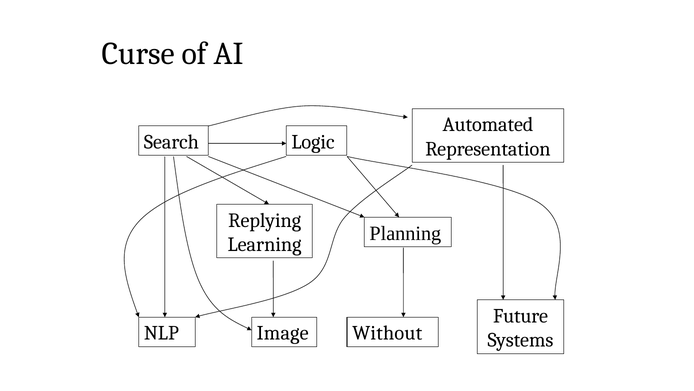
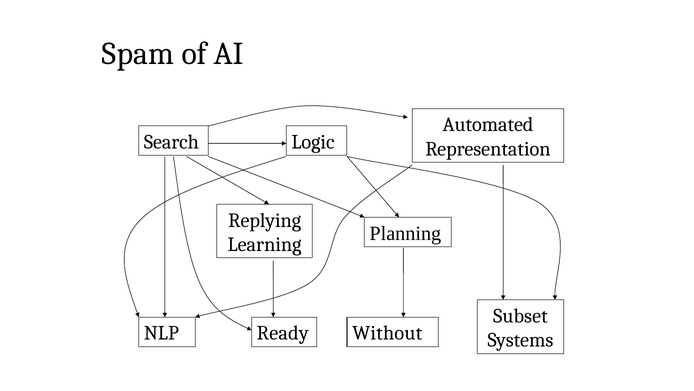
Curse: Curse -> Spam (138, 54)
Future: Future -> Subset (520, 315)
Image: Image -> Ready (283, 333)
